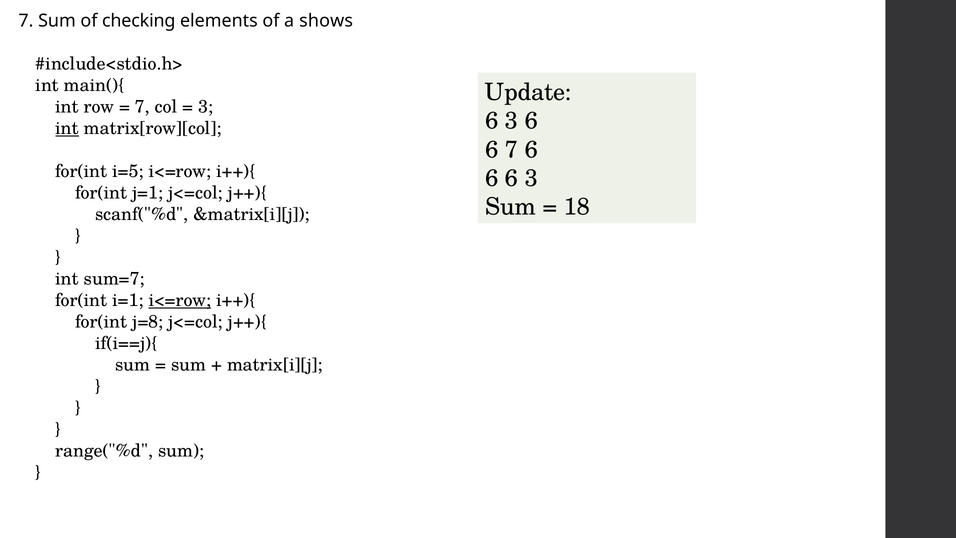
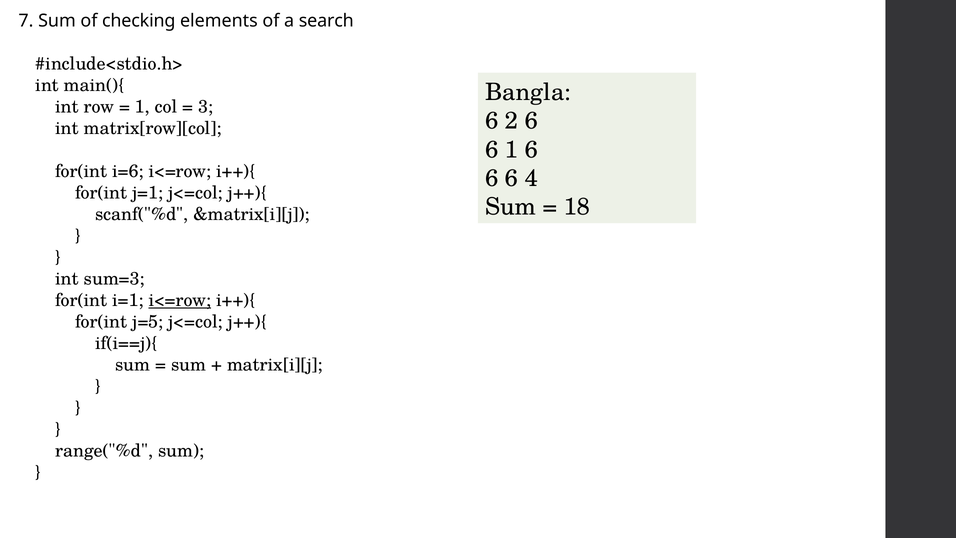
shows: shows -> search (326, 21)
Update: Update -> Bangla (528, 92)
7: 7 -> 1 (142, 107)
3: 3 -> 2 (512, 121)
int underline: present -> none (67, 128)
6 7: 7 -> 1 (512, 150)
i=5: i=5 -> i=6 (128, 171)
6 6 3: 3 -> 4 (531, 178)
sum=7: sum=7 -> sum=3 (114, 279)
j=8: j=8 -> j=5 (148, 322)
